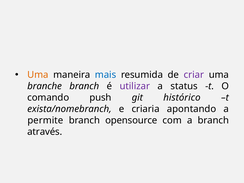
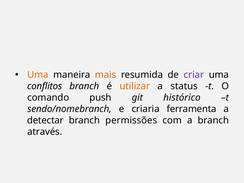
mais colour: blue -> orange (106, 75)
branche: branche -> conflitos (45, 86)
utilizar colour: purple -> orange (135, 86)
exista/nomebranch: exista/nomebranch -> sendo/nomebranch (69, 109)
apontando: apontando -> ferramenta (192, 109)
permite: permite -> detectar (45, 120)
opensource: opensource -> permissões (131, 120)
